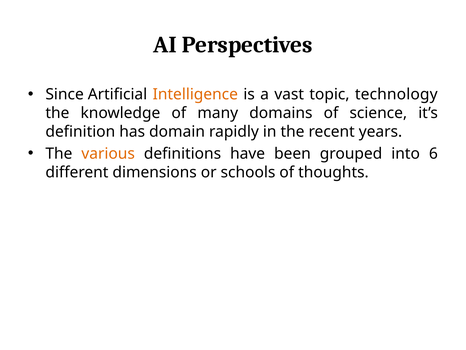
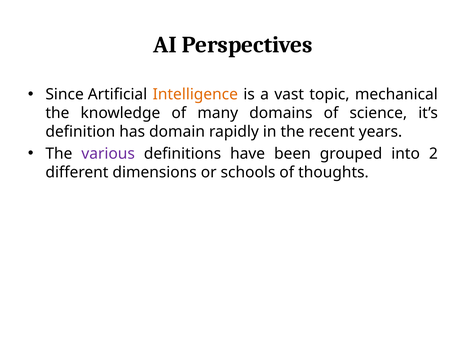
technology: technology -> mechanical (396, 94)
various colour: orange -> purple (108, 153)
6: 6 -> 2 (433, 153)
